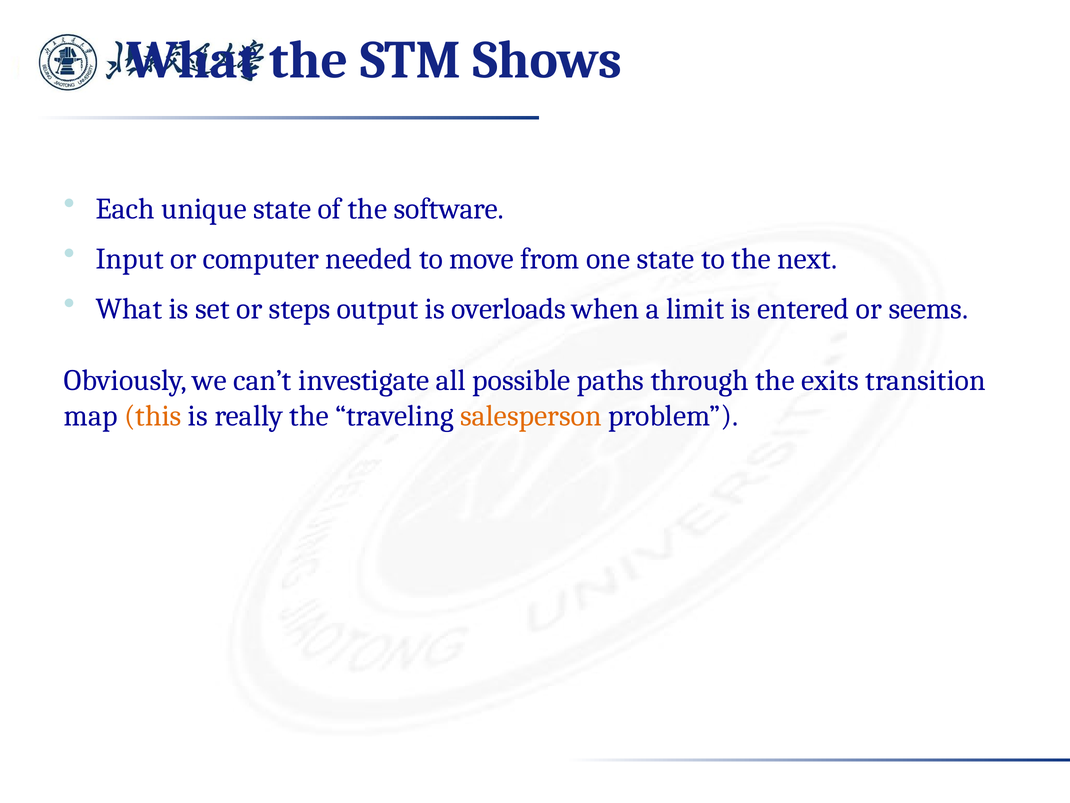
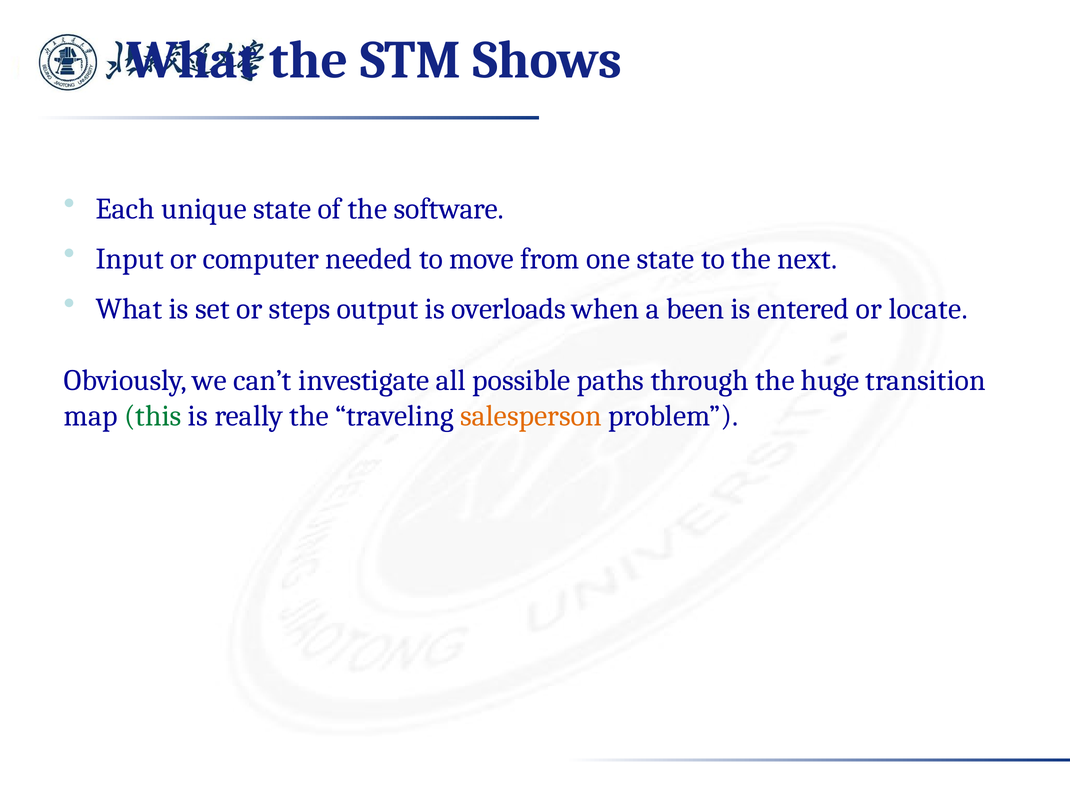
limit: limit -> been (695, 309)
seems: seems -> locate (928, 309)
exits: exits -> huge (830, 380)
this colour: orange -> green (153, 416)
